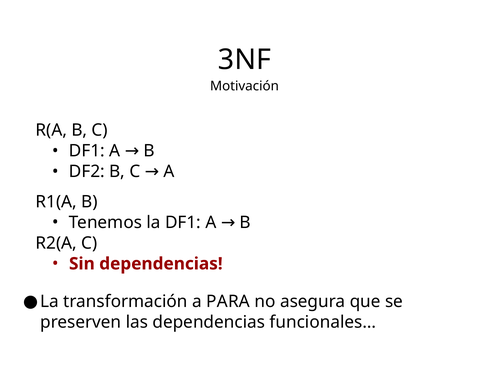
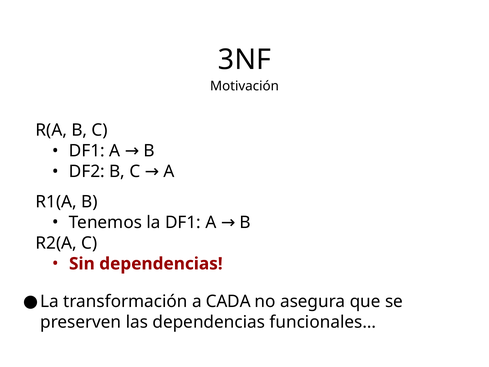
PARA: PARA -> CADA (228, 301)
